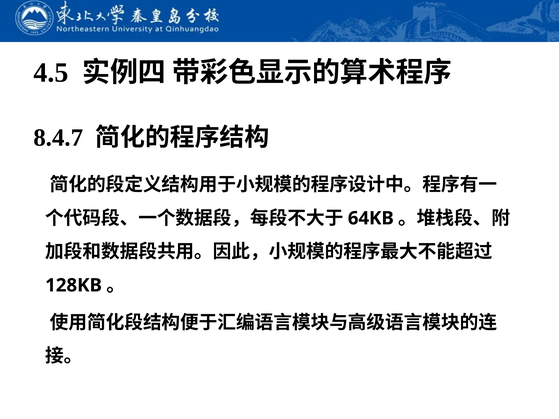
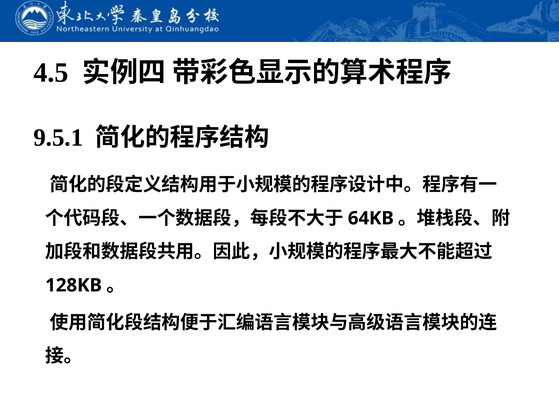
8.4.7: 8.4.7 -> 9.5.1 (58, 138)
